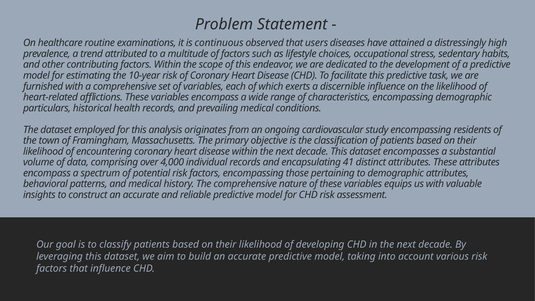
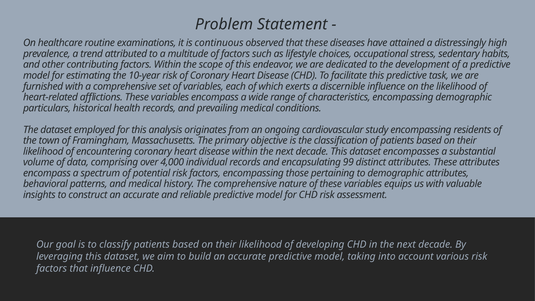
that users: users -> these (317, 43)
41: 41 -> 99 (348, 162)
